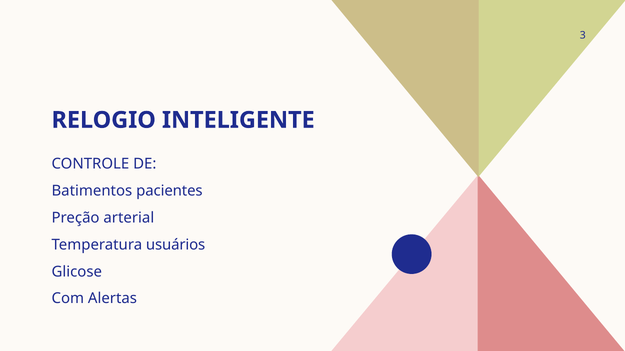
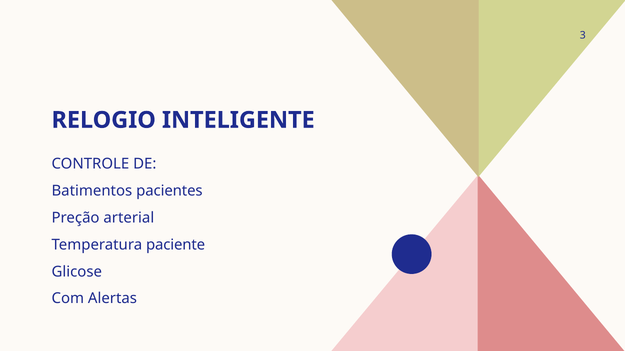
usuários: usuários -> paciente (176, 245)
